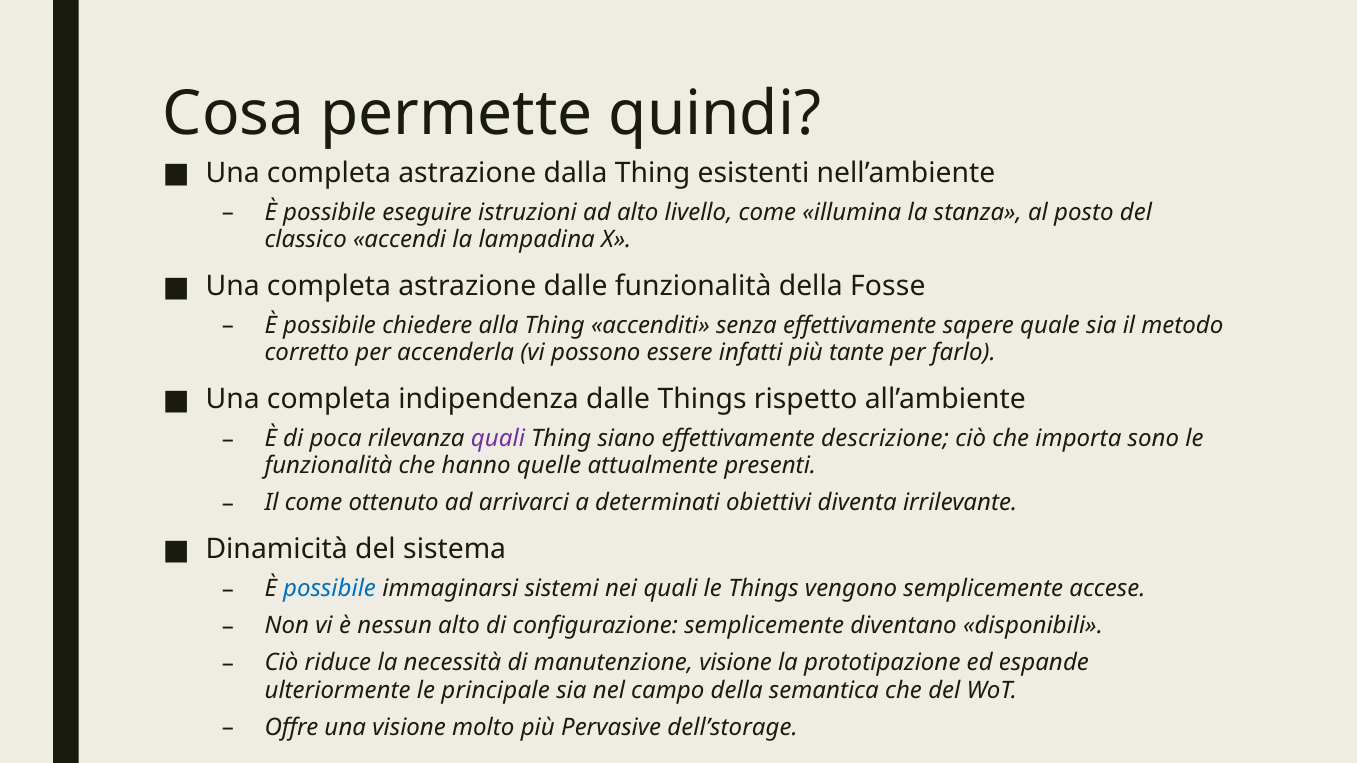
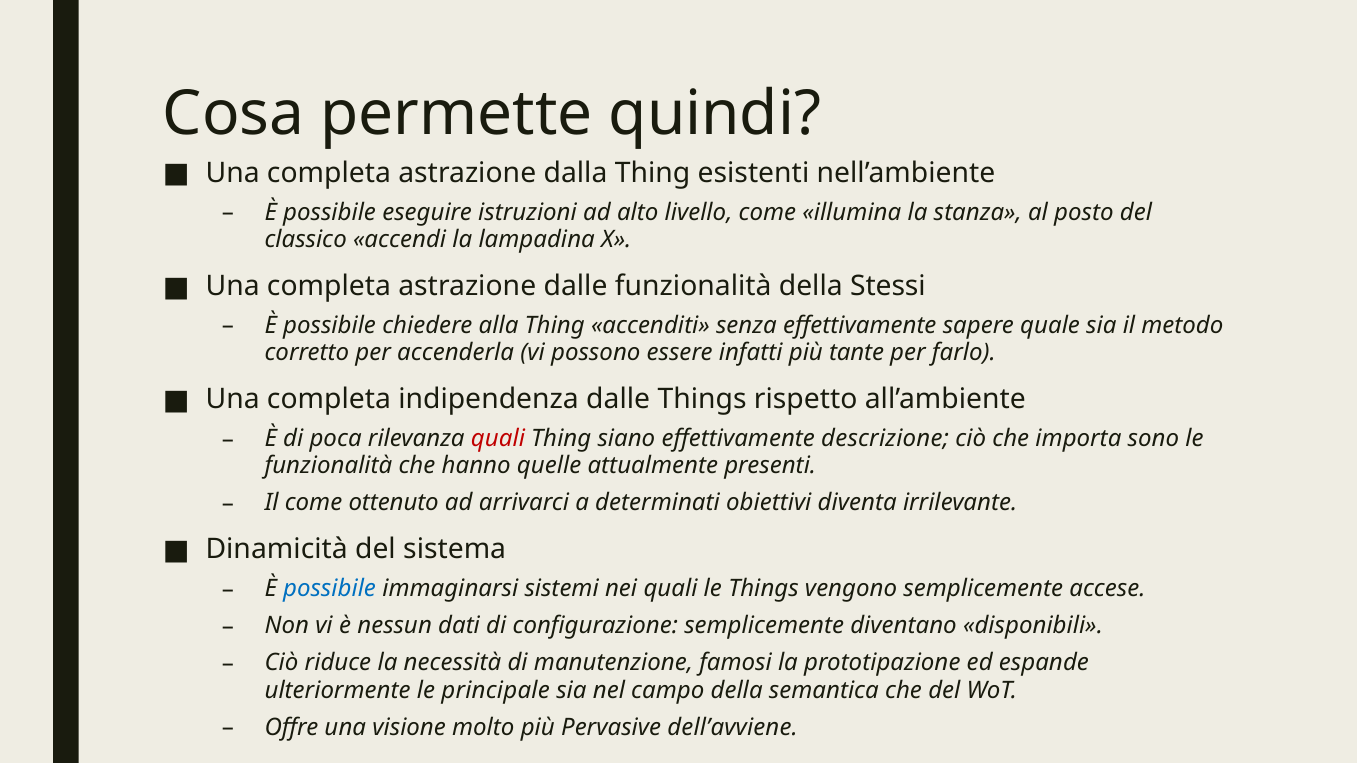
Fosse: Fosse -> Stessi (888, 286)
quali colour: purple -> red (498, 439)
nessun alto: alto -> dati (459, 626)
manutenzione visione: visione -> famosi (735, 663)
dell’storage: dell’storage -> dell’avviene (733, 728)
